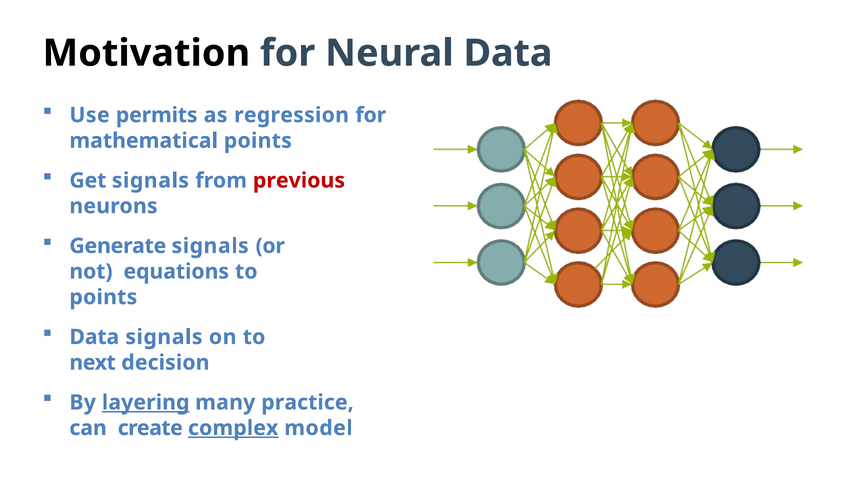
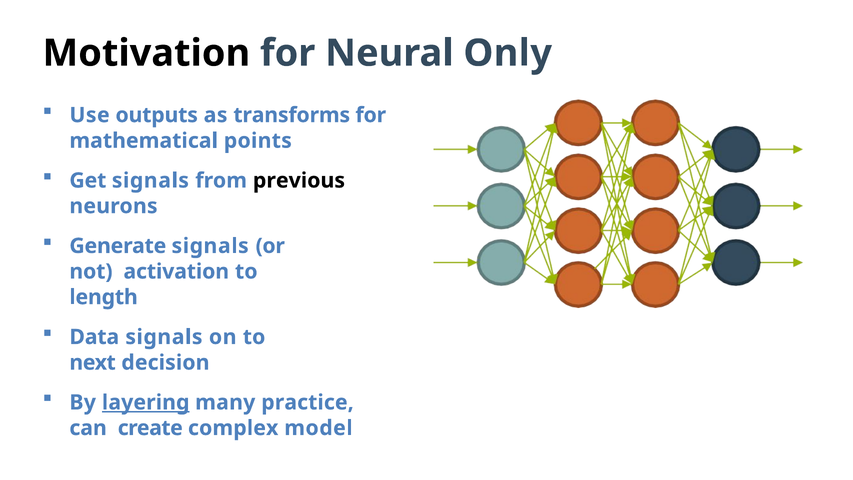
Neural Data: Data -> Only (508, 53)
permits: permits -> outputs (157, 115)
regression: regression -> transforms (292, 115)
previous colour: red -> black (299, 180)
equations: equations -> activation (176, 271)
points: points -> length (104, 297)
complex underline: present -> none (233, 428)
